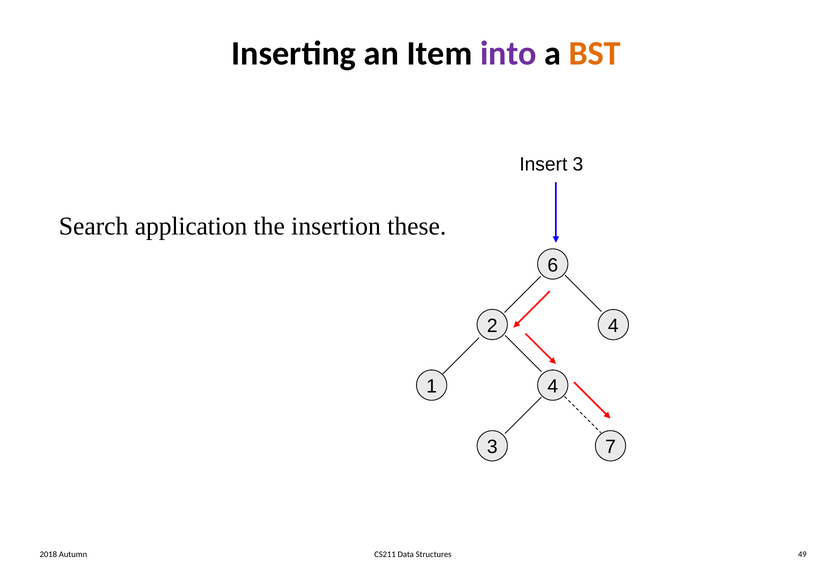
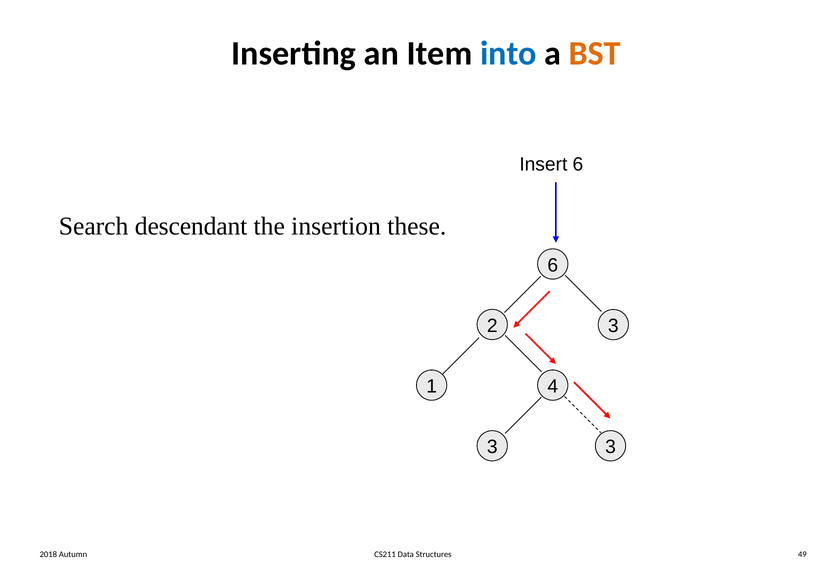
into colour: purple -> blue (508, 54)
Insert 3: 3 -> 6 (578, 164)
application: application -> descendant (191, 226)
2 4: 4 -> 3 (613, 326)
3 7: 7 -> 3 (611, 447)
